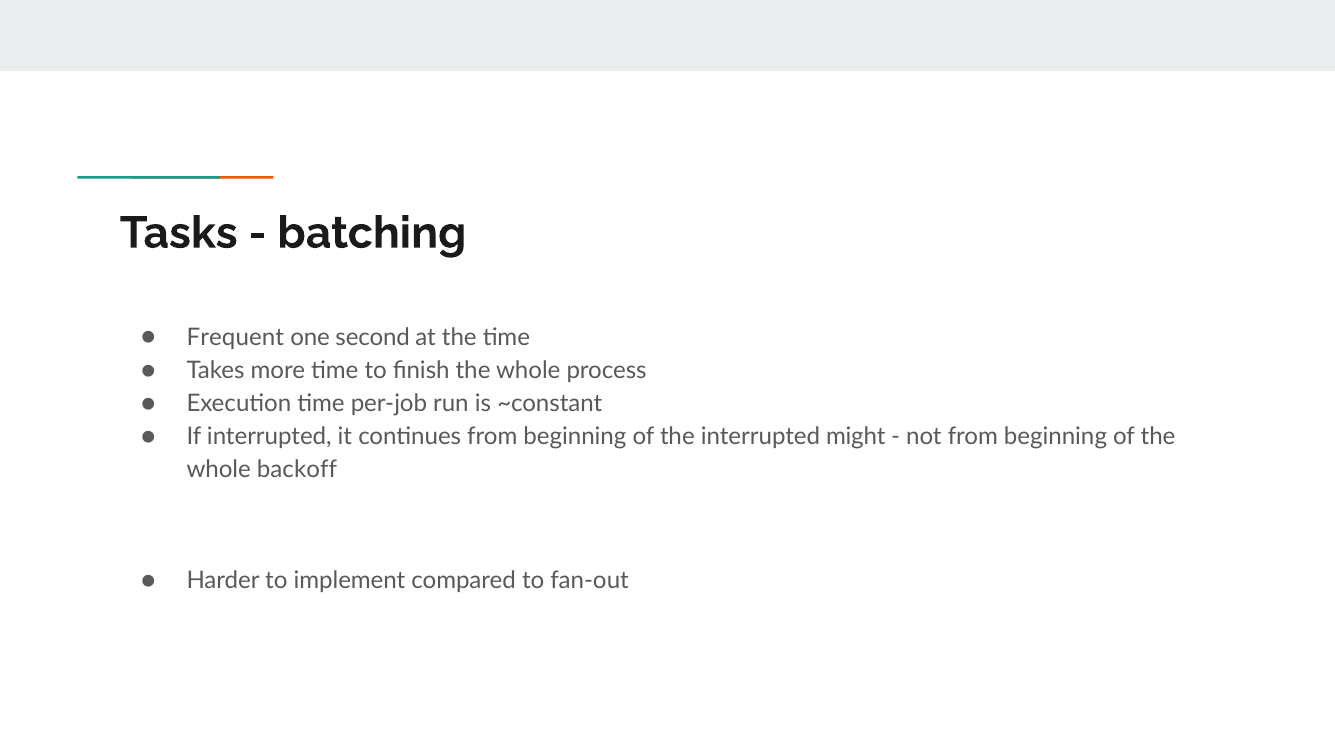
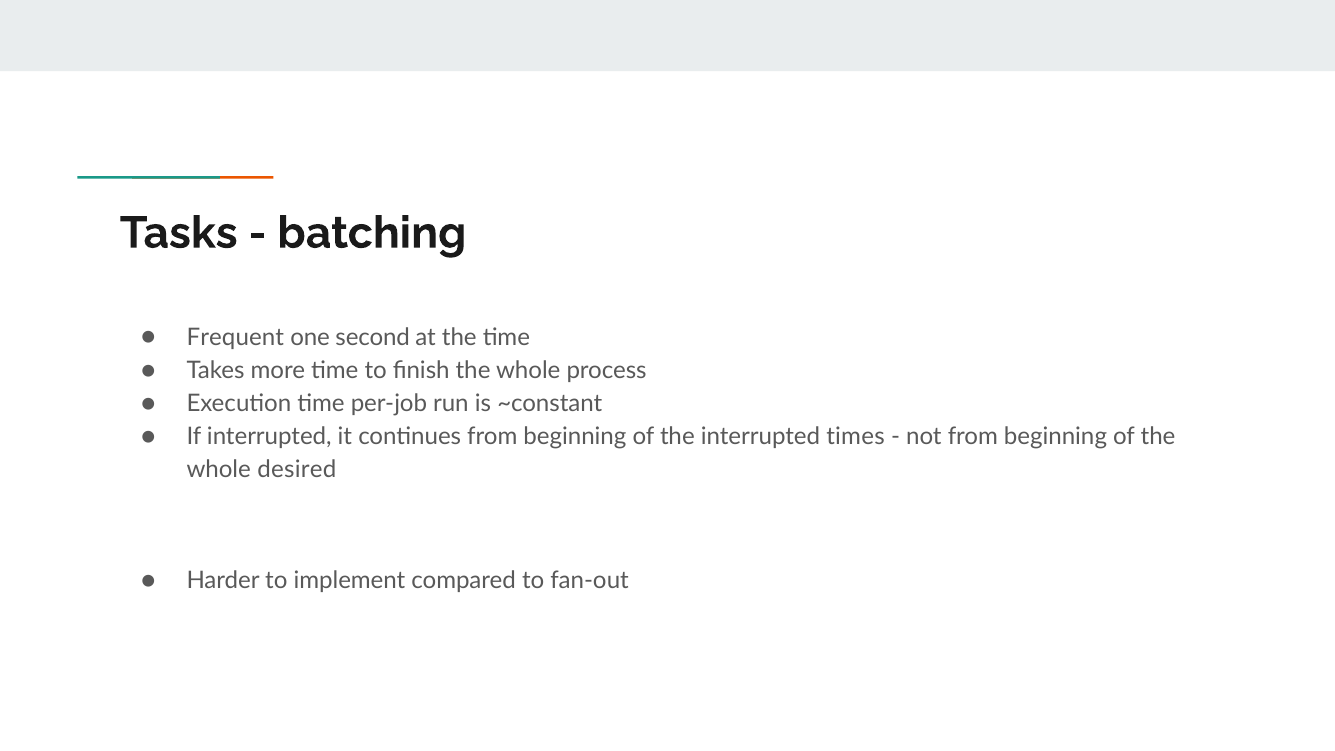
might: might -> times (856, 437)
backoff: backoff -> desired (297, 470)
